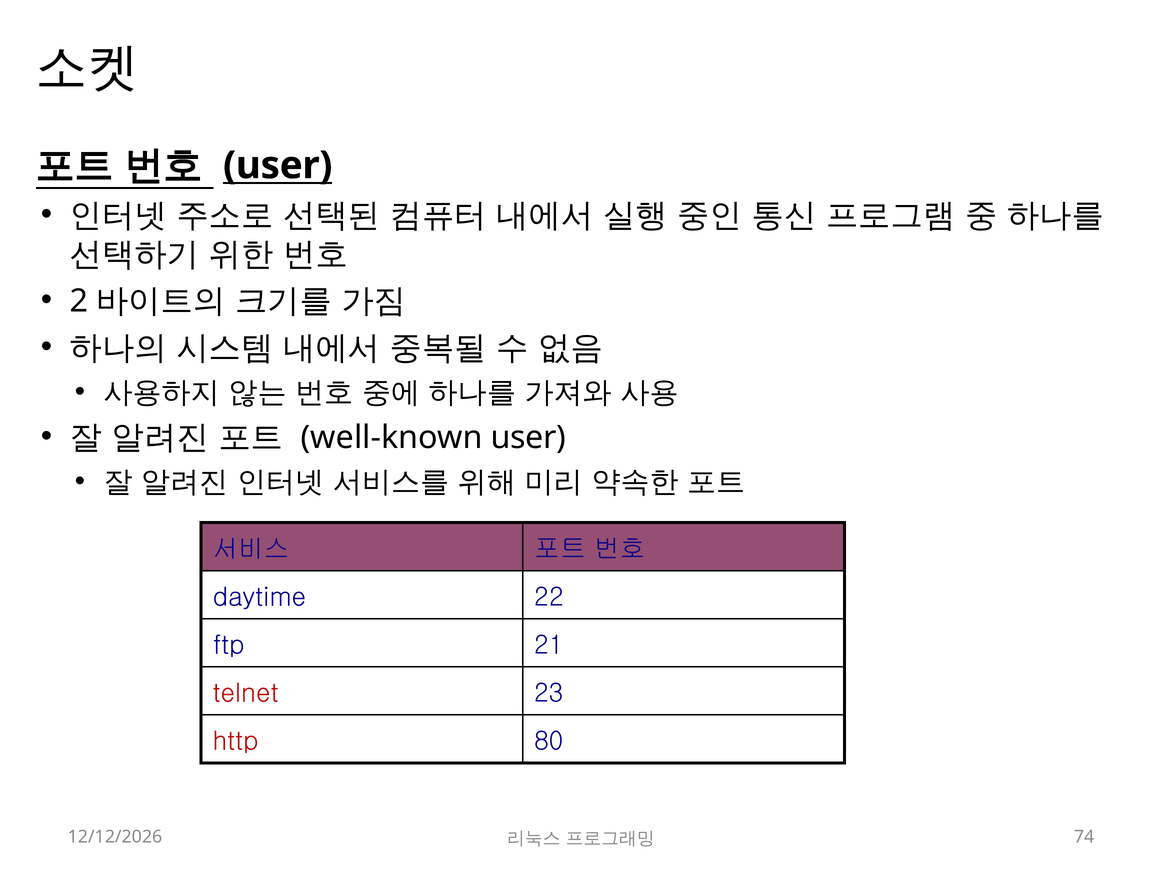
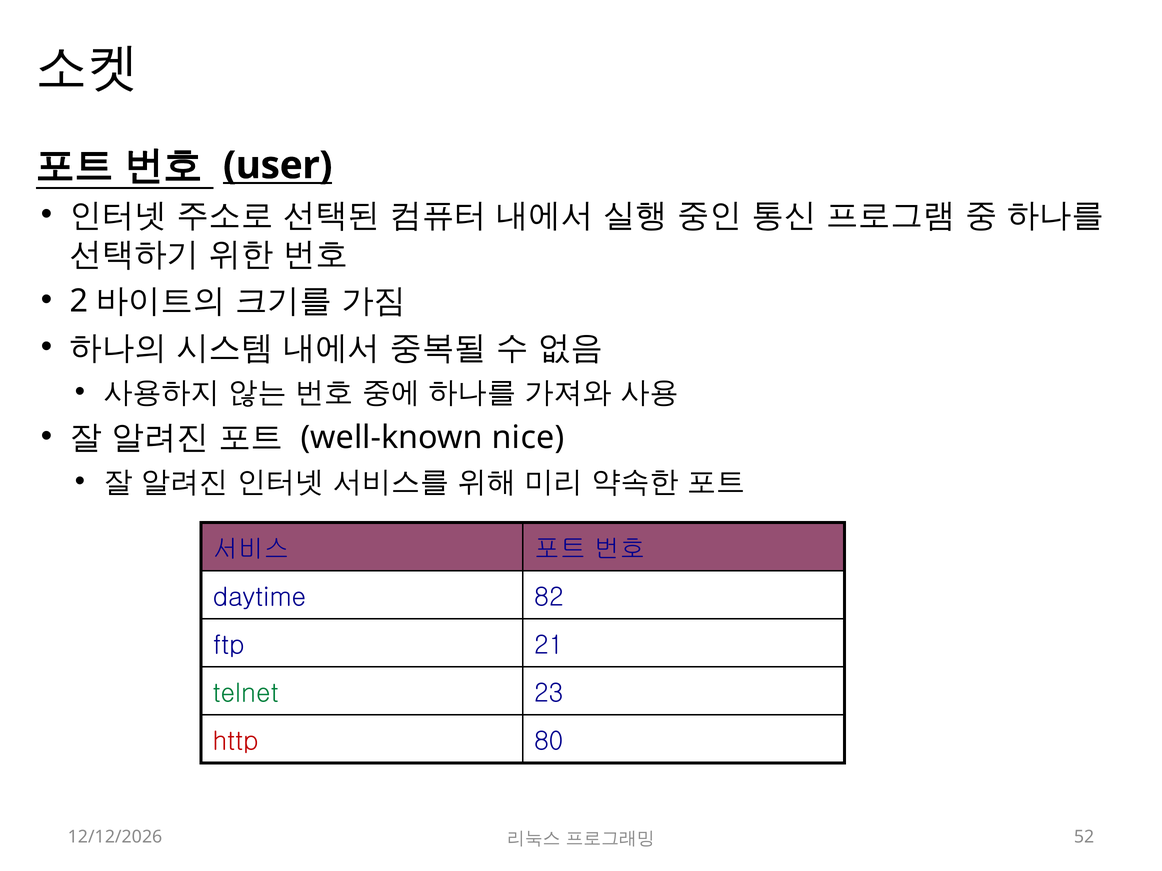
well-known user: user -> nice (528, 438)
22: 22 -> 82 (549, 598)
telnet colour: red -> green (246, 694)
74: 74 -> 52 (1084, 838)
